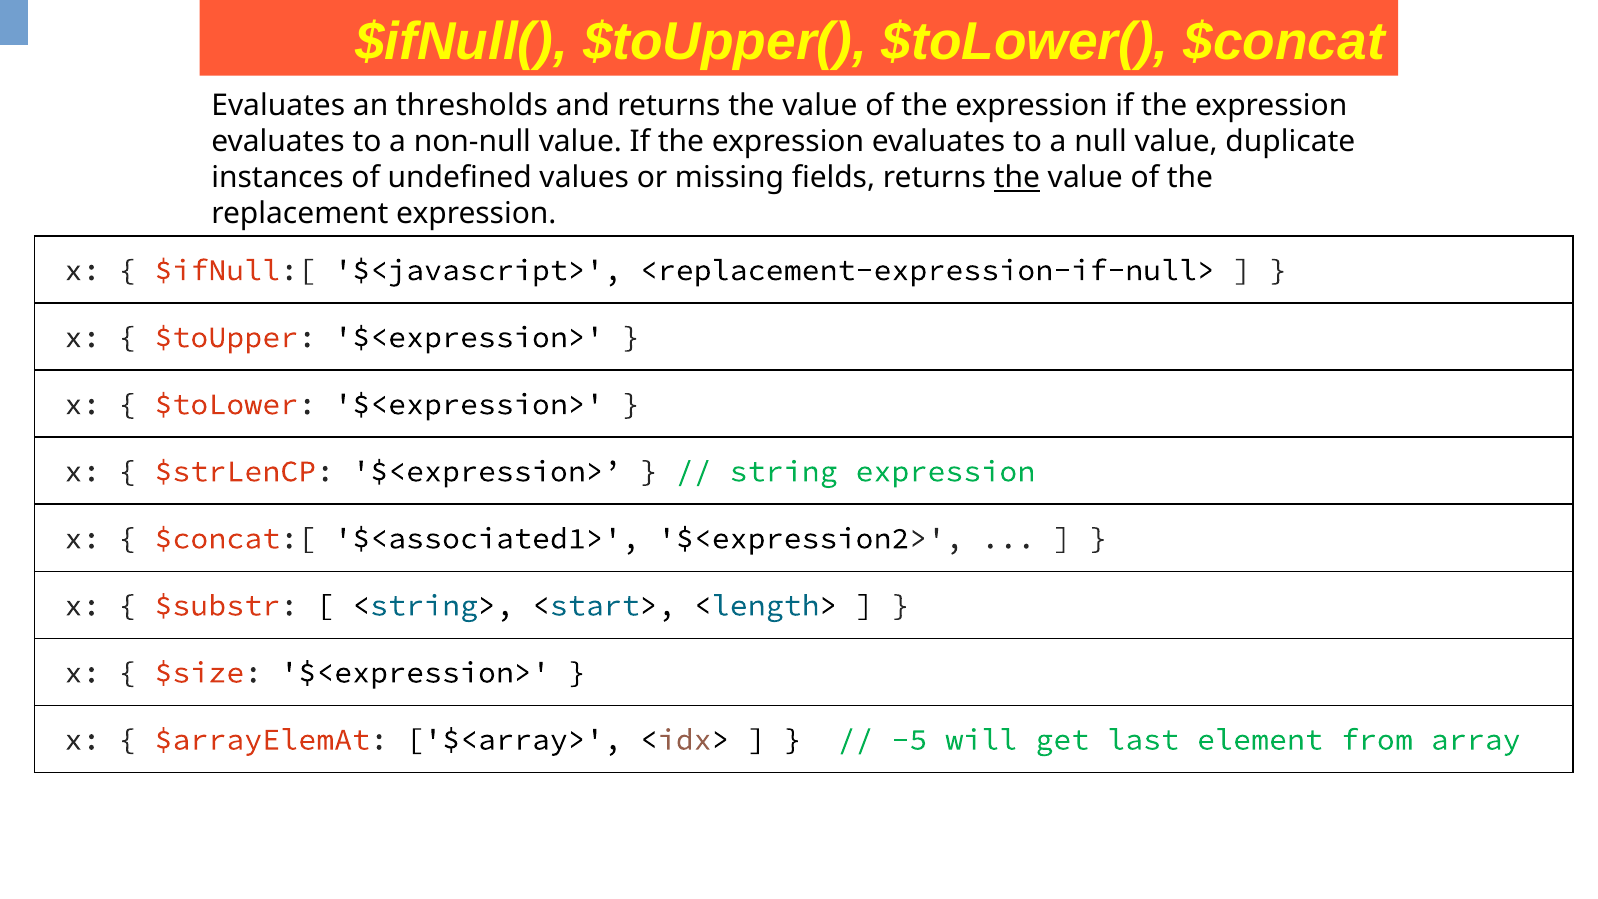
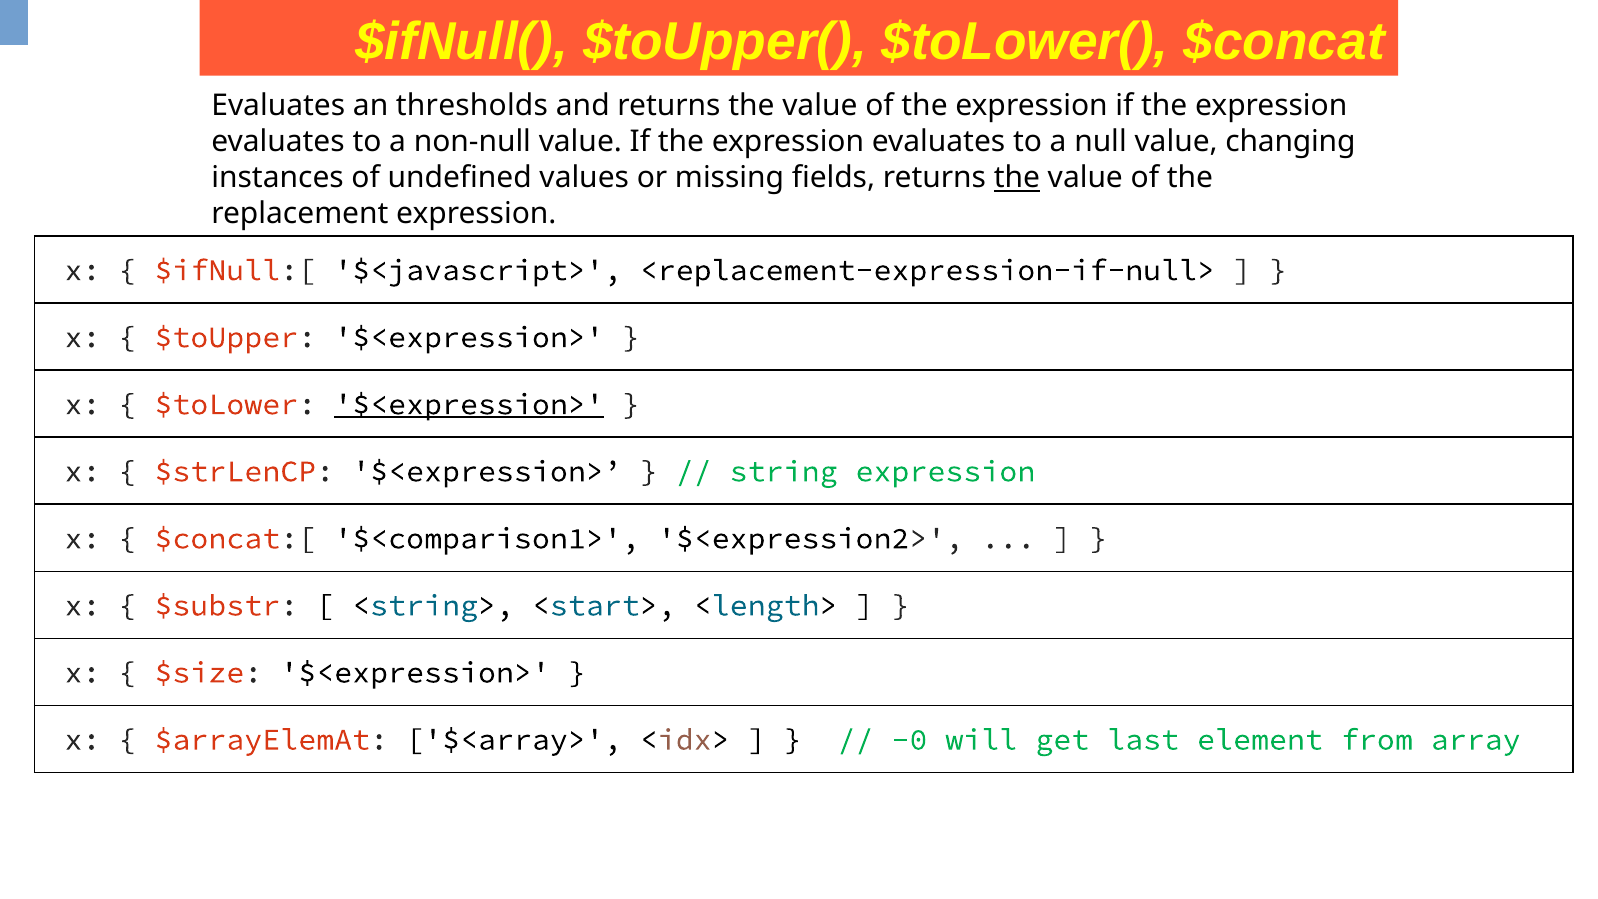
duplicate: duplicate -> changing (1290, 142)
$<expression> underline: none -> present (469, 404)
$<associated1>: $<associated1> -> $<comparison1> (487, 538)
-5: -5 -> -0 (909, 740)
